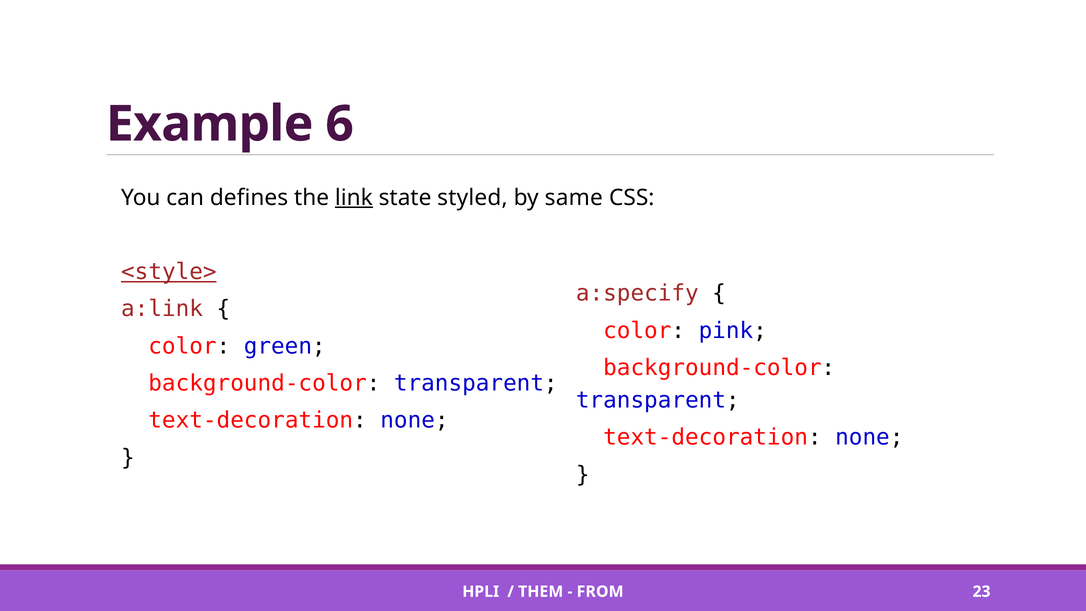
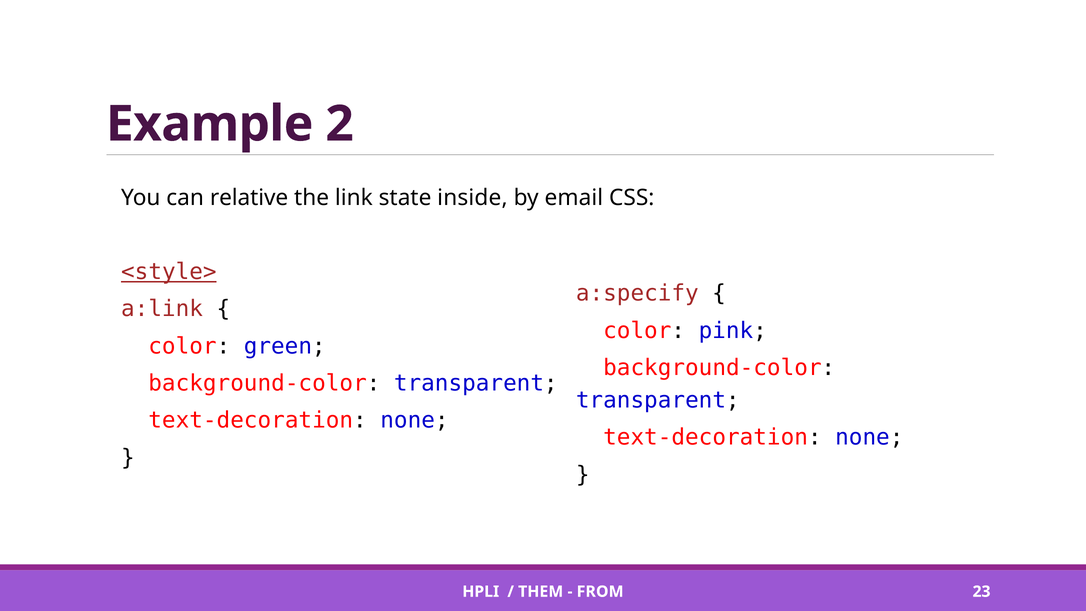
6: 6 -> 2 (340, 124)
defines: defines -> relative (249, 198)
link underline: present -> none (354, 198)
styled: styled -> inside (472, 198)
same: same -> email (574, 198)
